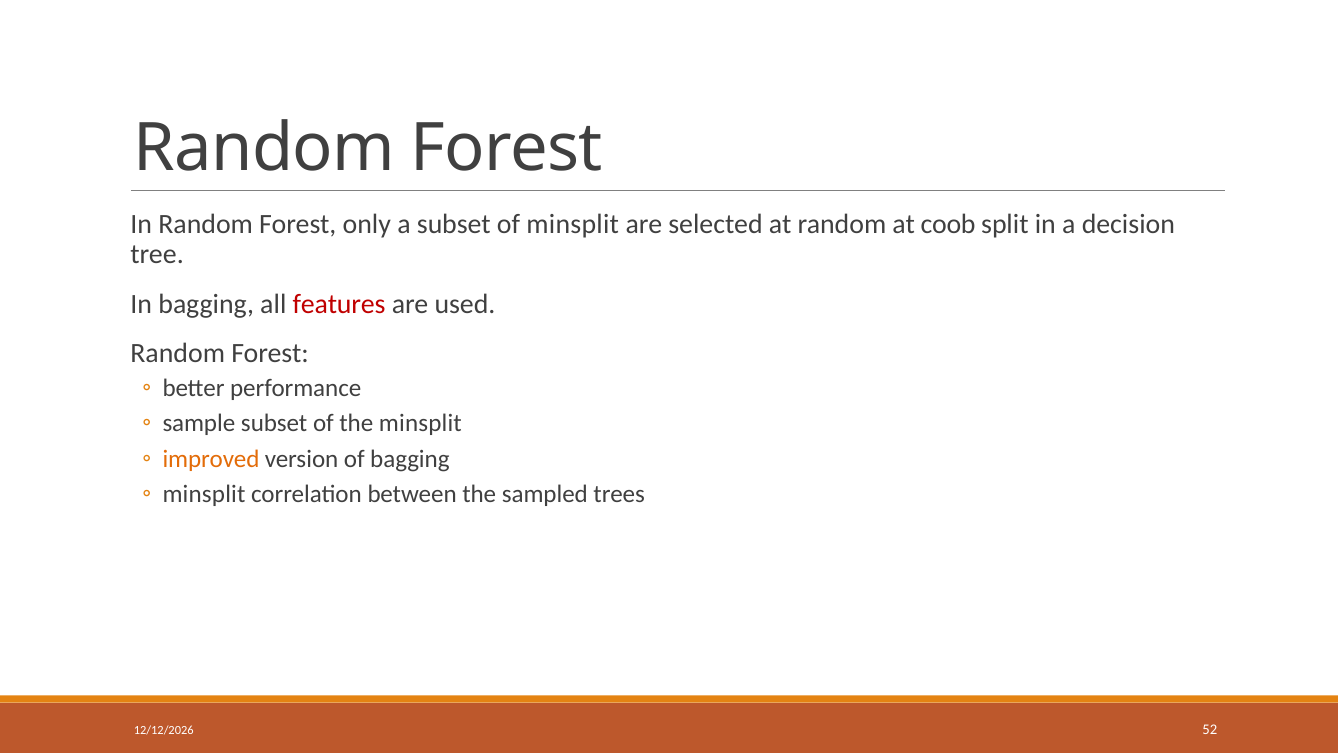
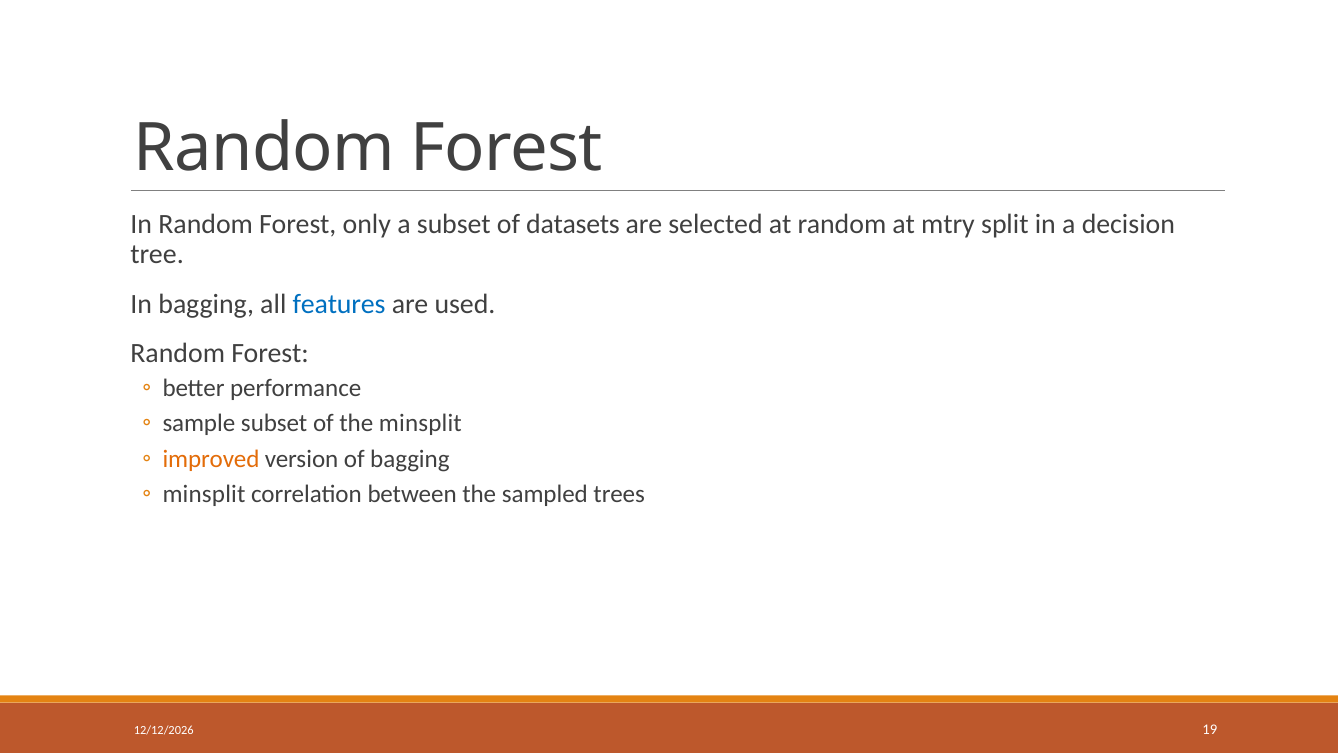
of minsplit: minsplit -> datasets (573, 224)
coob: coob -> mtry (948, 224)
features colour: red -> blue (339, 304)
52: 52 -> 19 (1210, 730)
